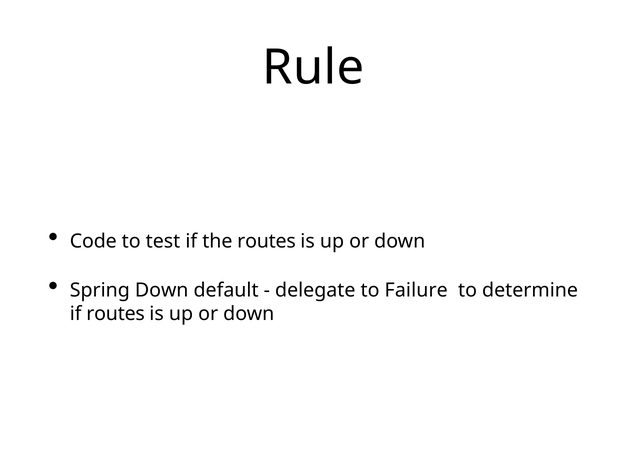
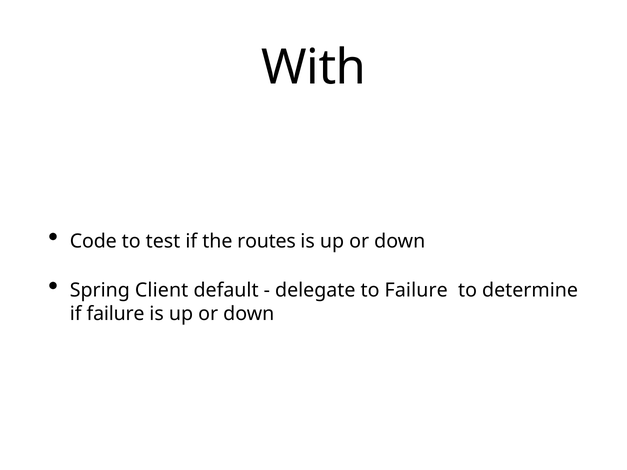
Rule: Rule -> With (314, 68)
Spring Down: Down -> Client (162, 291)
if routes: routes -> failure (116, 314)
